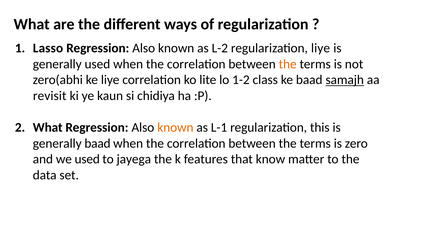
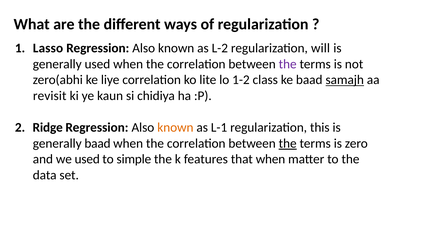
regularization liye: liye -> will (321, 48)
the colour: orange -> purple (288, 64)
What: What -> Ridge (48, 128)
the underline: none -> present (288, 143)
jayega: jayega -> simple (134, 159)
that know: know -> when (271, 159)
